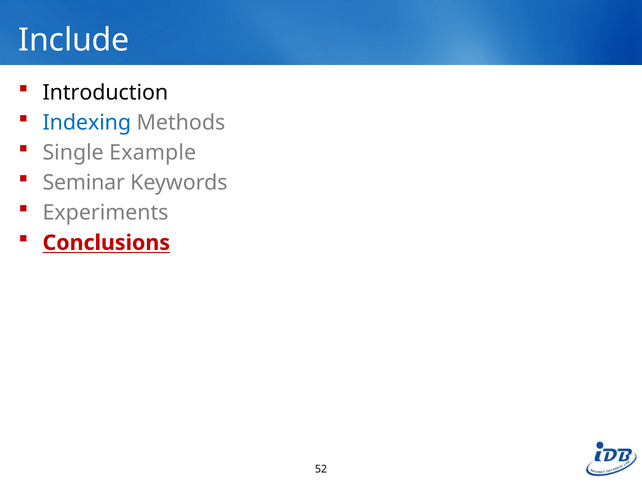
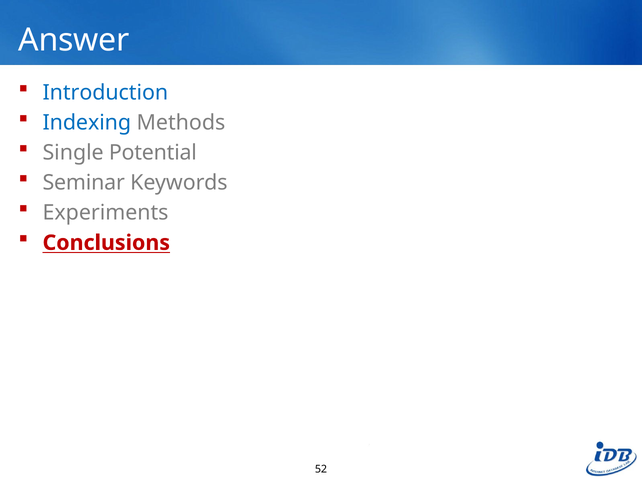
Include: Include -> Answer (74, 40)
Introduction colour: black -> blue (105, 93)
Example: Example -> Potential (153, 153)
